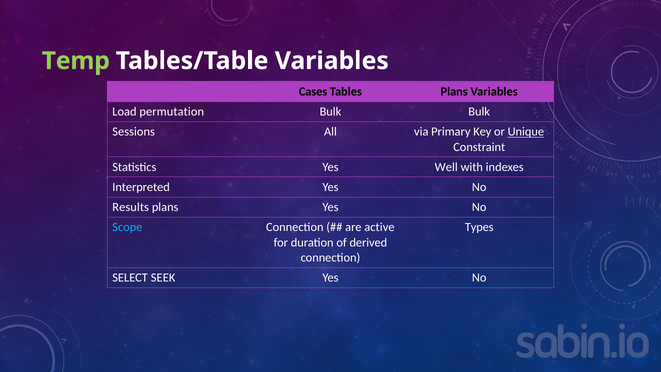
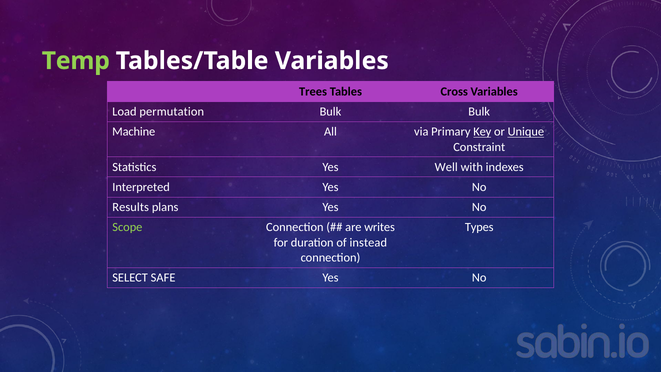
Cases: Cases -> Trees (313, 92)
Tables Plans: Plans -> Cross (454, 92)
Sessions: Sessions -> Machine (134, 132)
Key underline: none -> present (482, 132)
Scope colour: light blue -> light green (127, 227)
active: active -> writes (380, 227)
derived: derived -> instead (368, 242)
SEEK: SEEK -> SAFE (163, 278)
